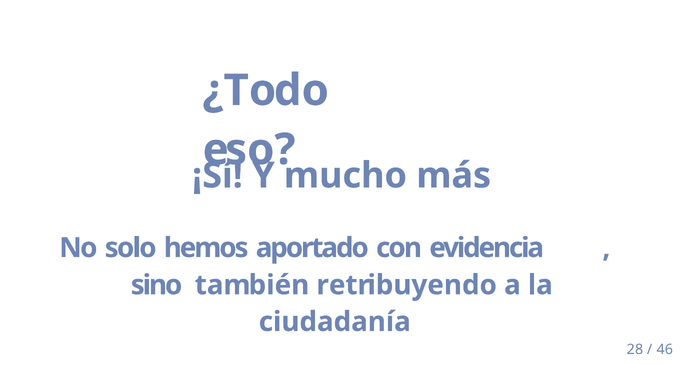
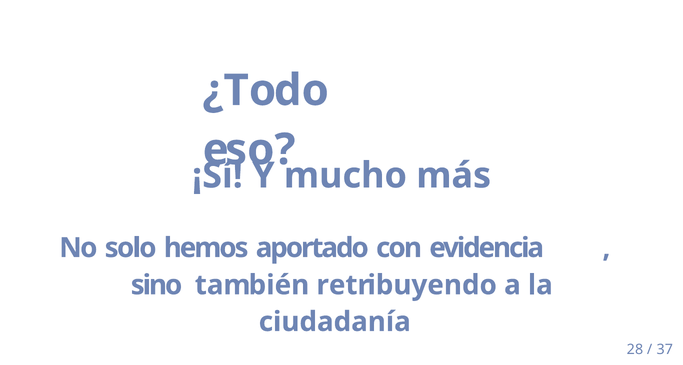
46: 46 -> 37 (665, 349)
